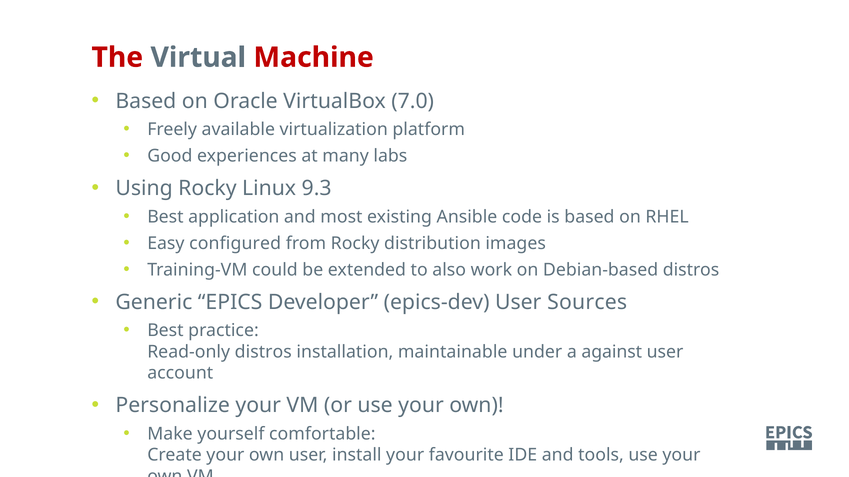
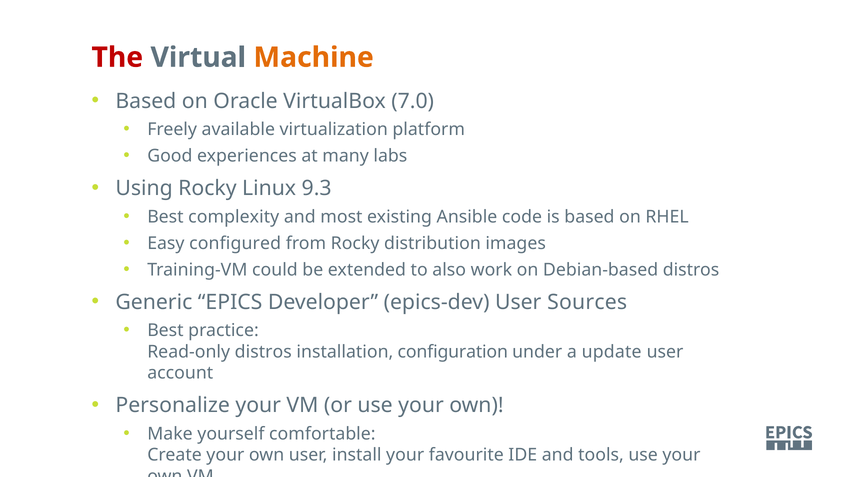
Machine colour: red -> orange (314, 58)
application: application -> complexity (234, 217)
maintainable: maintainable -> configuration (453, 352)
against: against -> update (612, 352)
